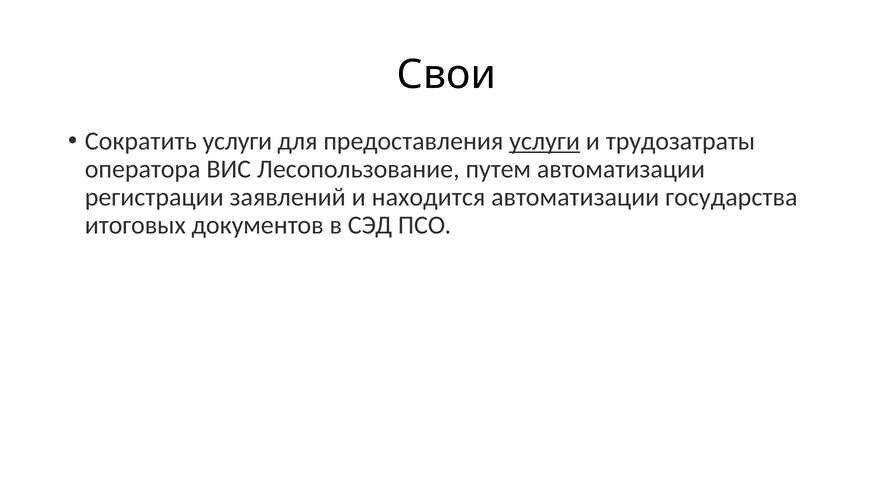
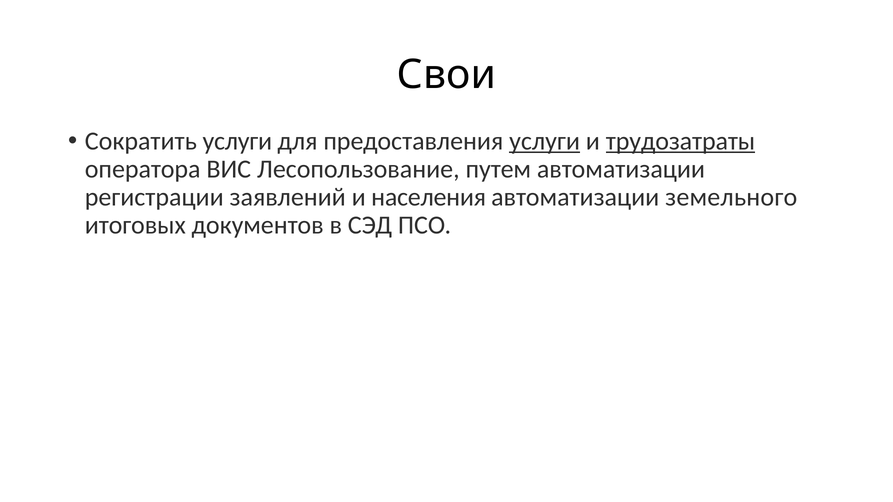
трудозатраты underline: none -> present (680, 141)
находится: находится -> населения (429, 197)
государства: государства -> земельного (731, 197)
